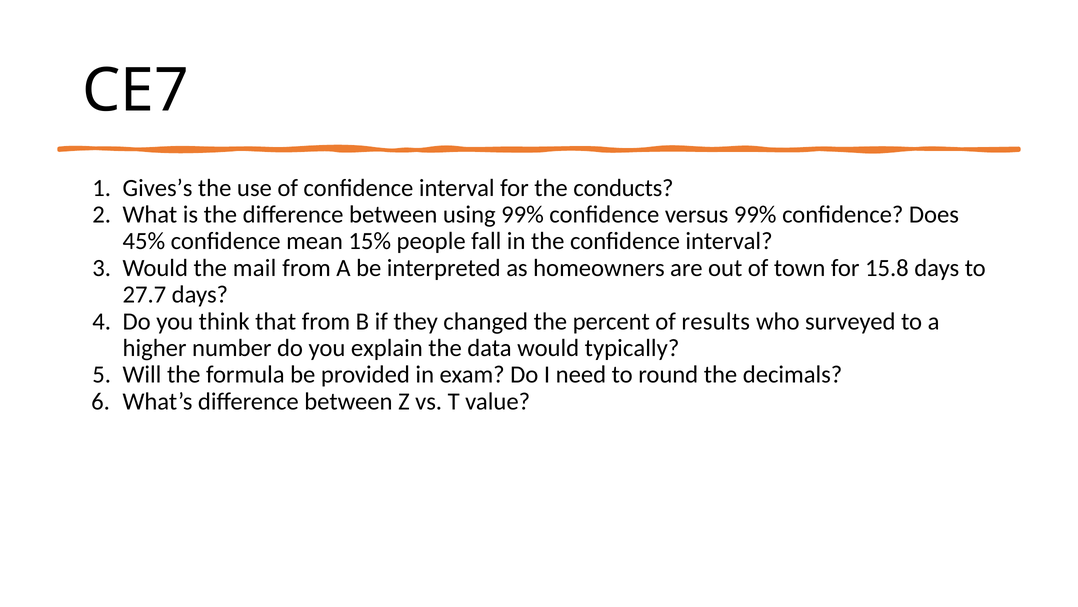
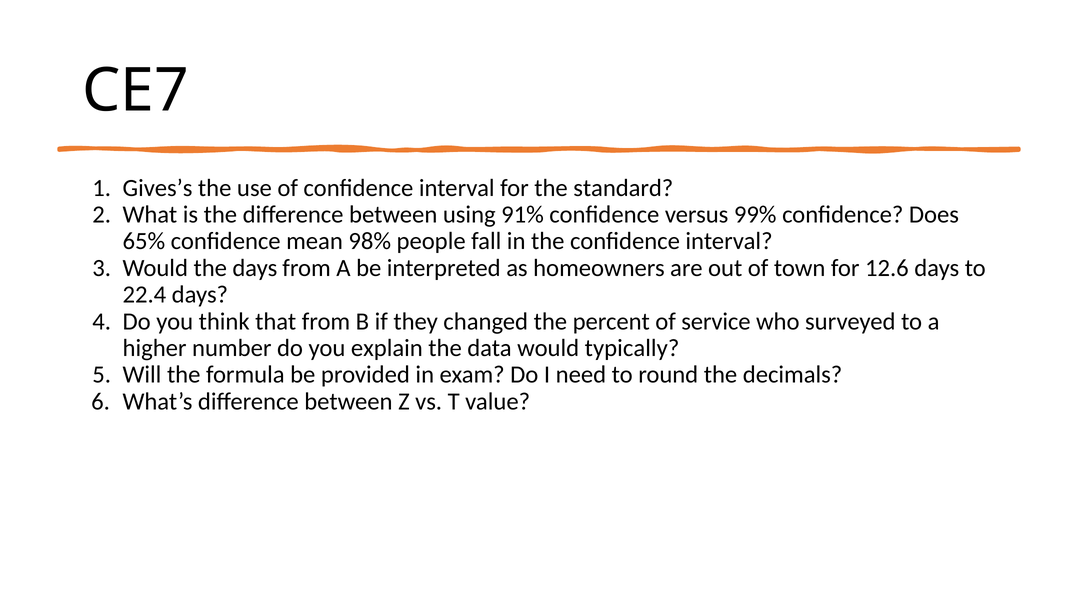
conducts: conducts -> standard (623, 188)
using 99%: 99% -> 91% (522, 214)
45%: 45% -> 65% (144, 241)
15%: 15% -> 98% (370, 241)
the mail: mail -> days (255, 268)
15.8: 15.8 -> 12.6 (887, 268)
27.7: 27.7 -> 22.4 (144, 294)
results: results -> service (716, 321)
